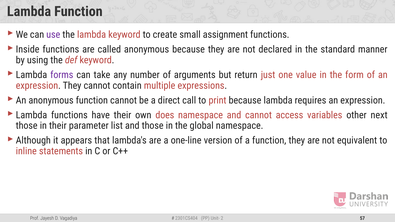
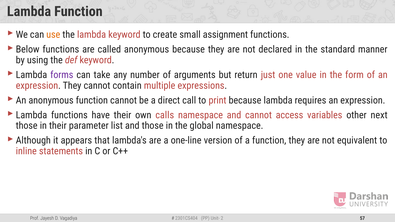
use colour: purple -> orange (53, 35)
Inside: Inside -> Below (28, 50)
does: does -> calls (165, 115)
